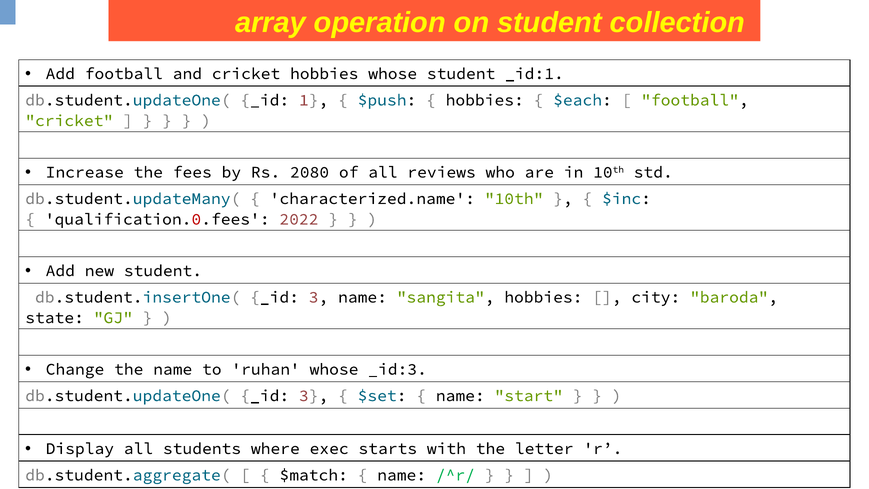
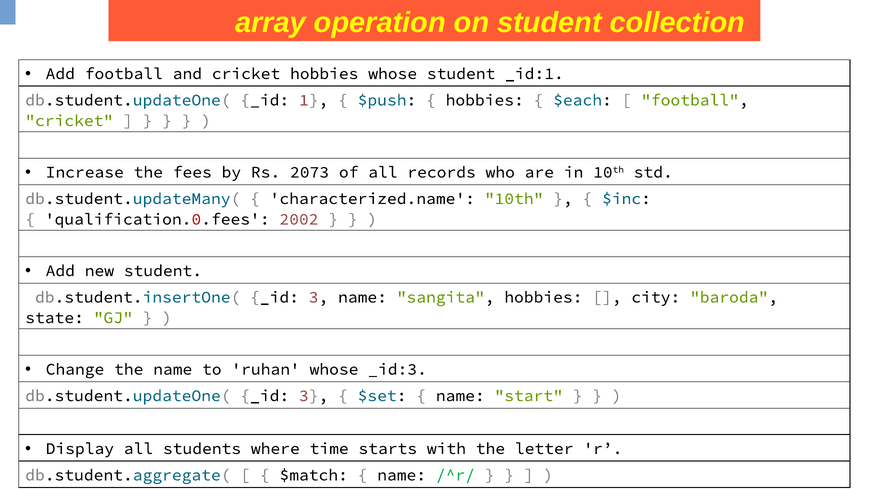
2080: 2080 -> 2073 (310, 172)
reviews: reviews -> records (442, 172)
2022: 2022 -> 2002 (299, 219)
exec: exec -> time (329, 448)
